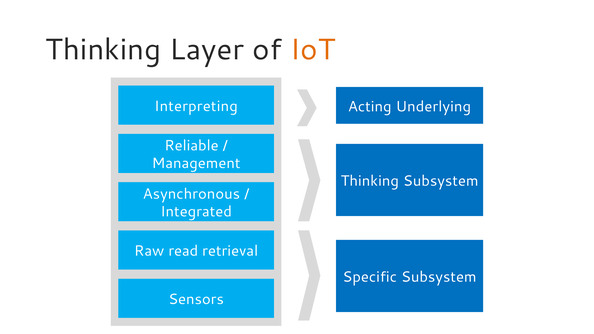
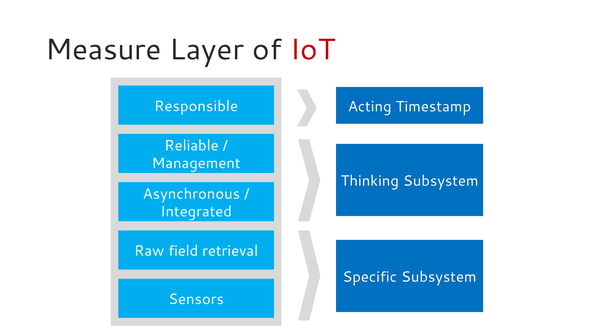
Thinking: Thinking -> Measure (103, 50)
IoT colour: orange -> red (313, 50)
Interpreting: Interpreting -> Responsible (196, 106)
Underlying: Underlying -> Timestamp (433, 106)
read: read -> field (183, 251)
